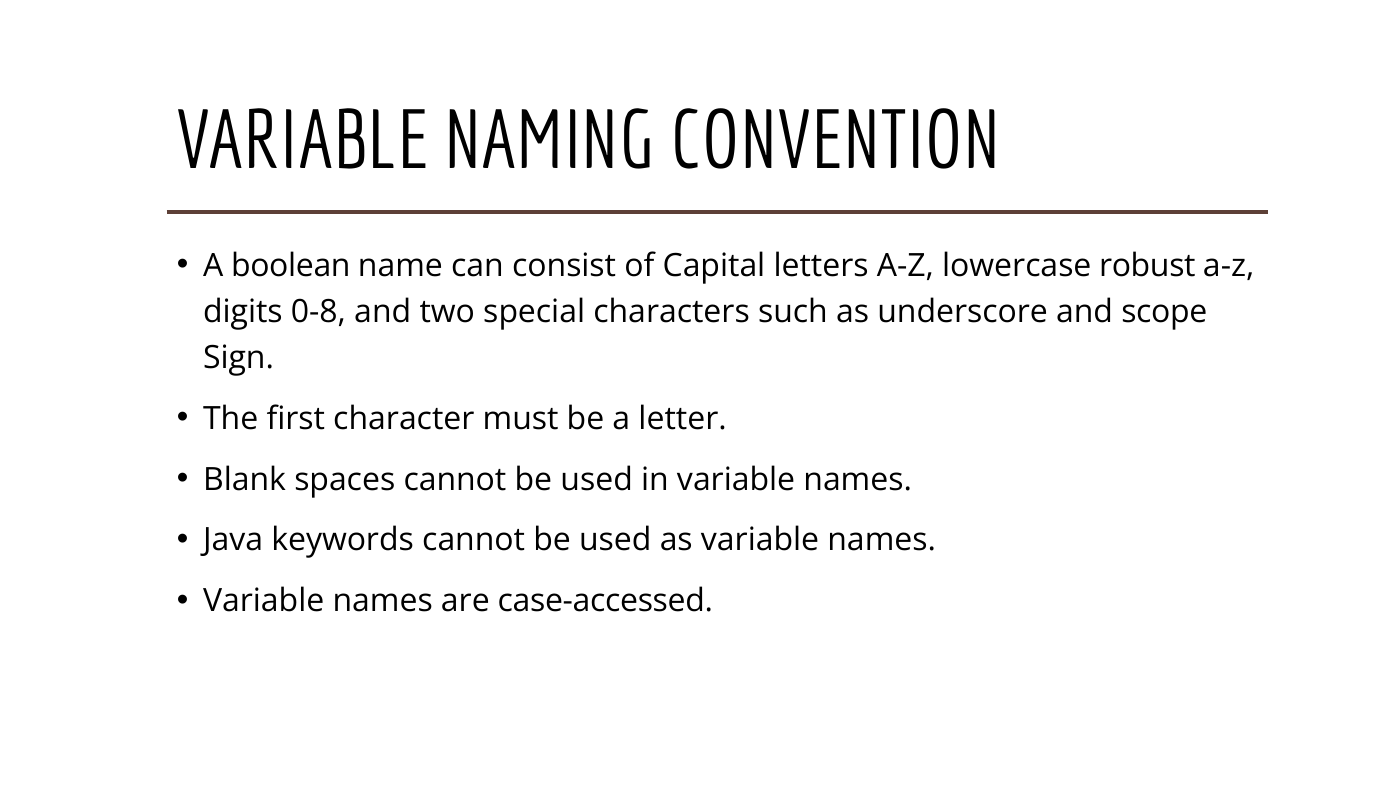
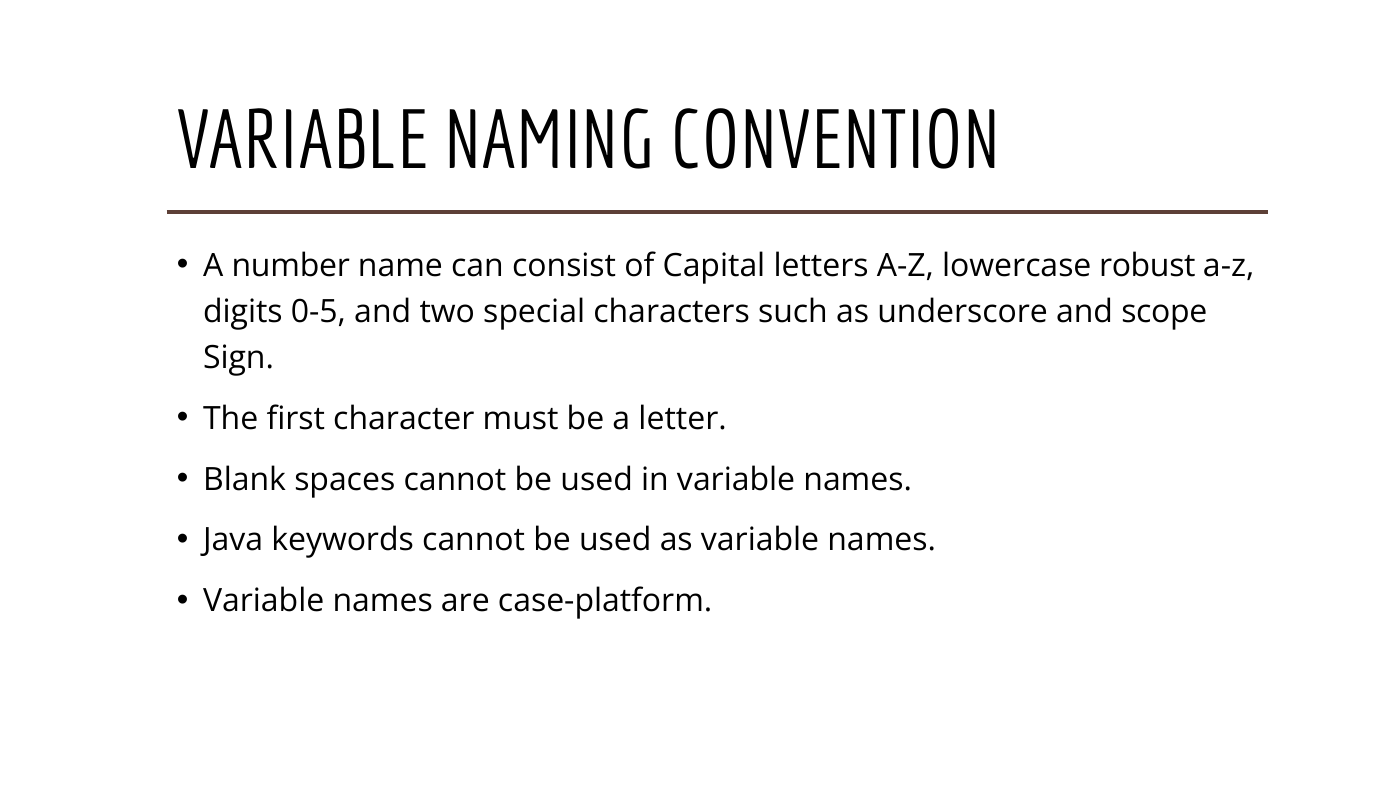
boolean: boolean -> number (291, 266)
0-8: 0-8 -> 0-5 (318, 312)
case-accessed: case-accessed -> case-platform (605, 600)
